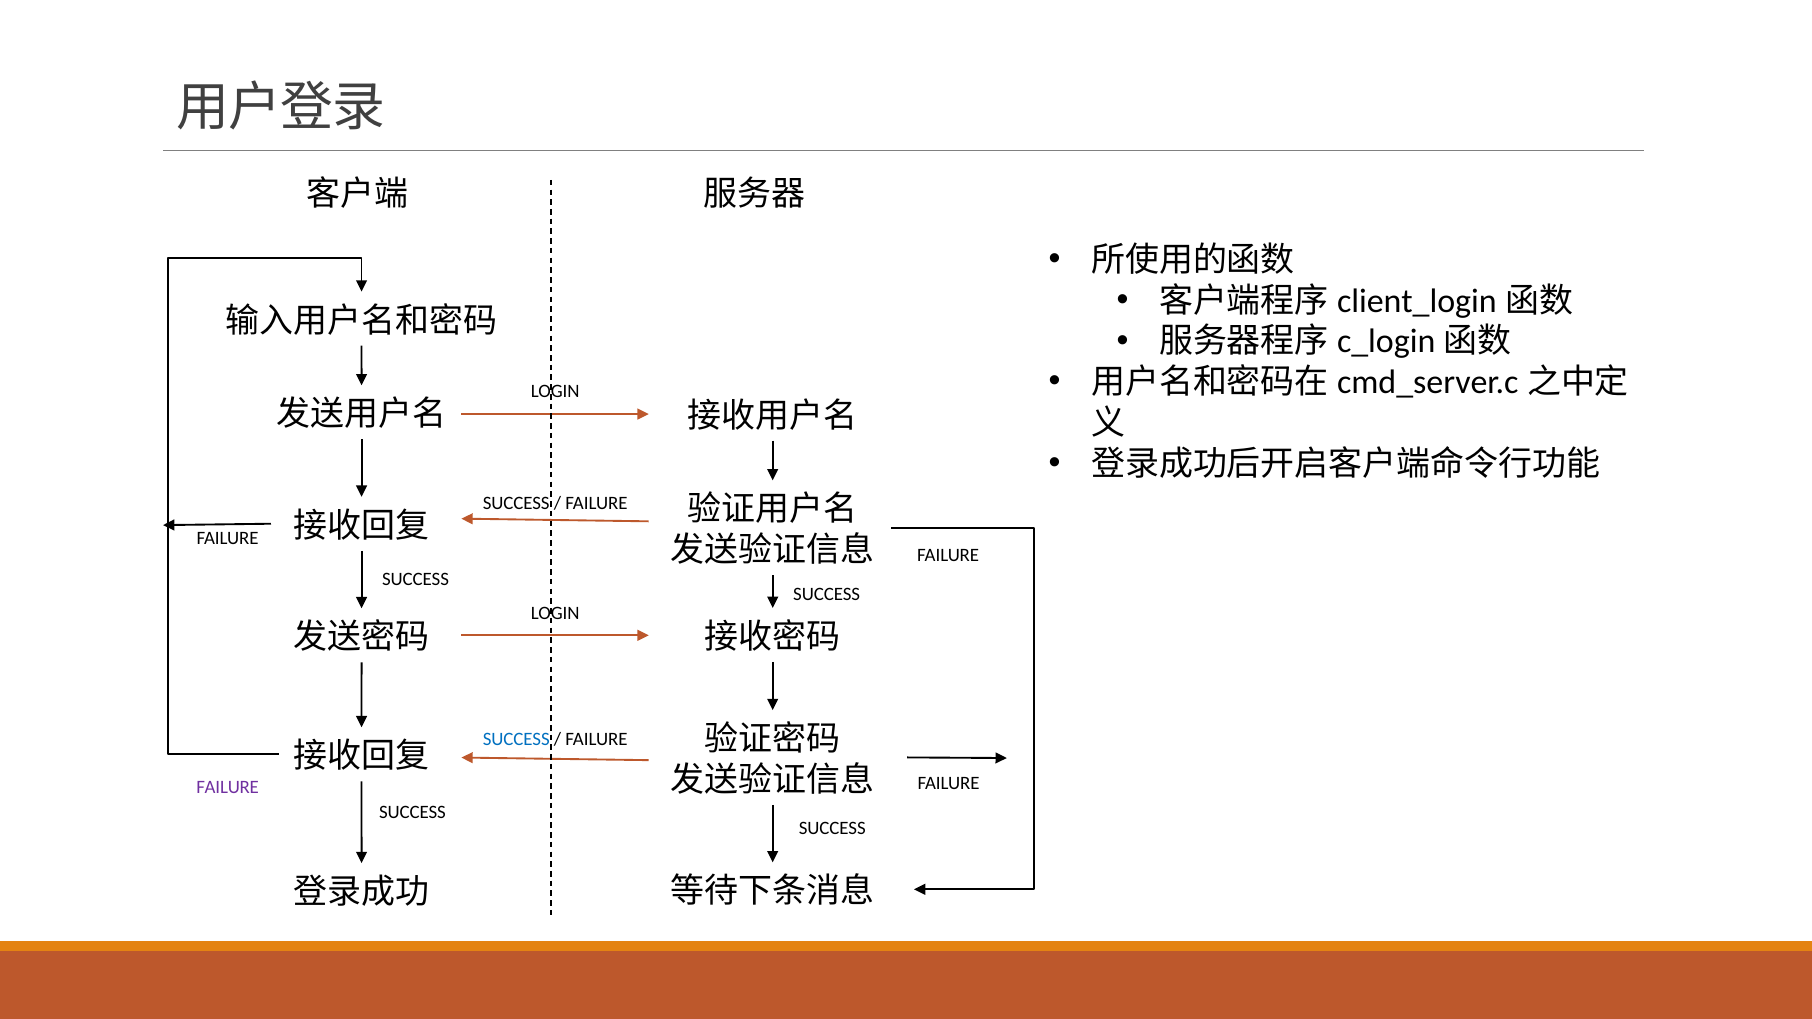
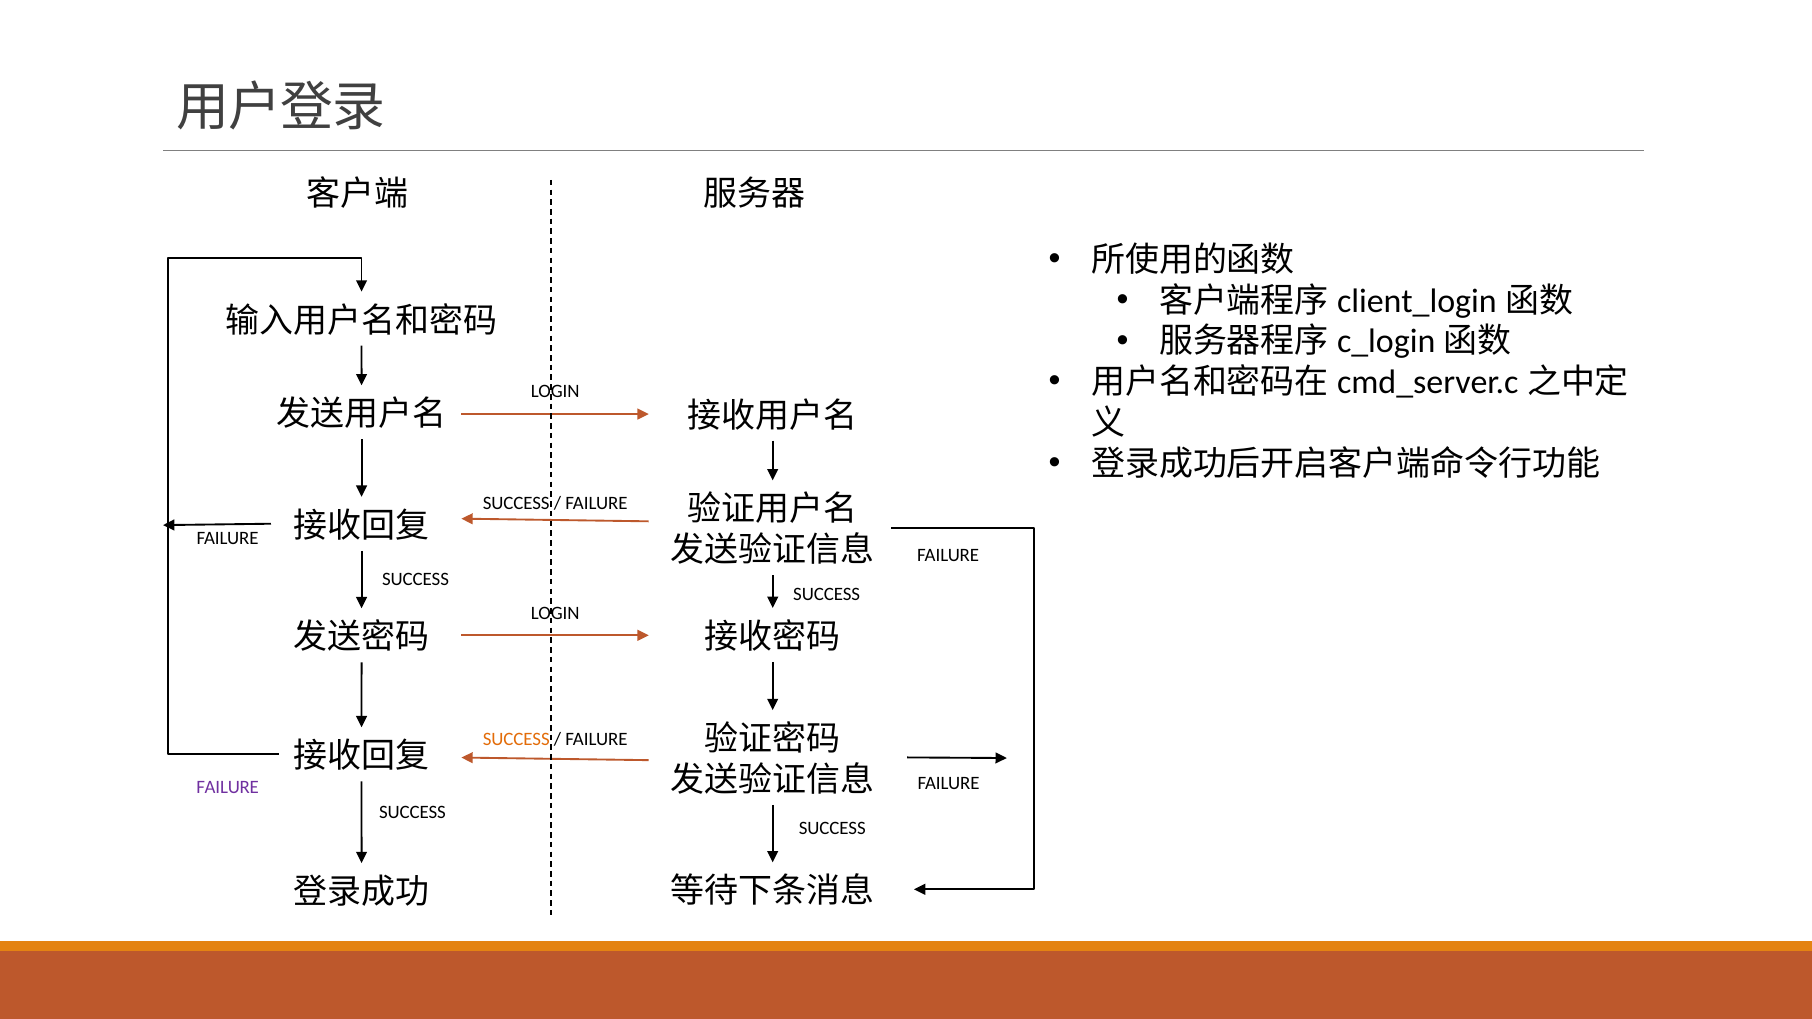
SUCCESS colour: blue -> orange (516, 739)
